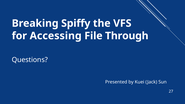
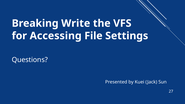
Spiffy: Spiffy -> Write (76, 23)
Through: Through -> Settings (127, 36)
